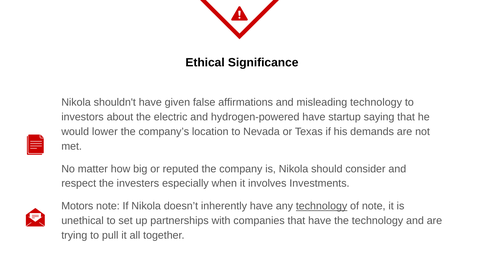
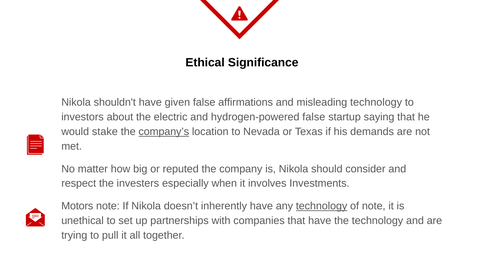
hydrogen-powered have: have -> false (314, 117)
lower: lower -> stake (105, 132)
company’s underline: none -> present (164, 132)
